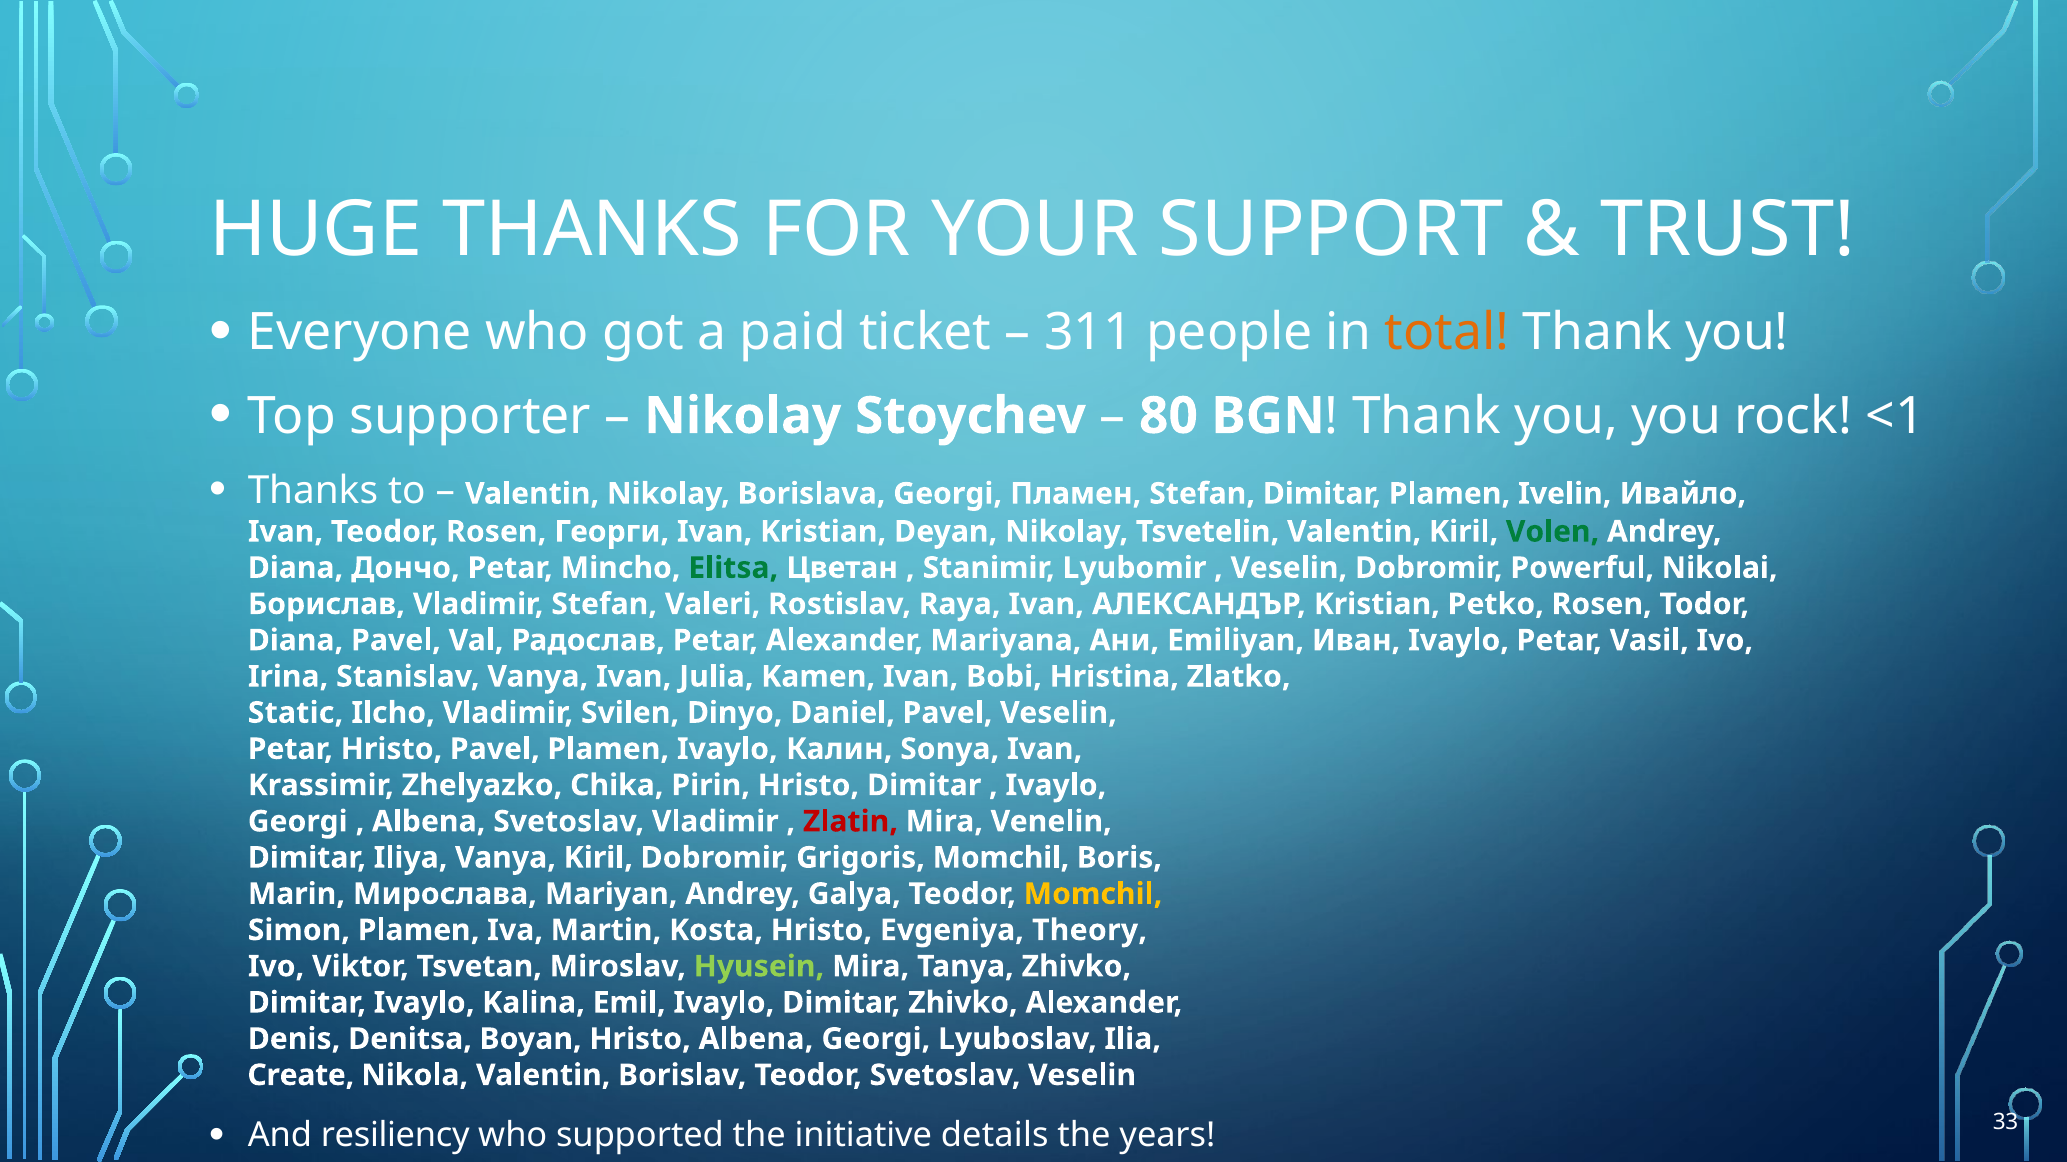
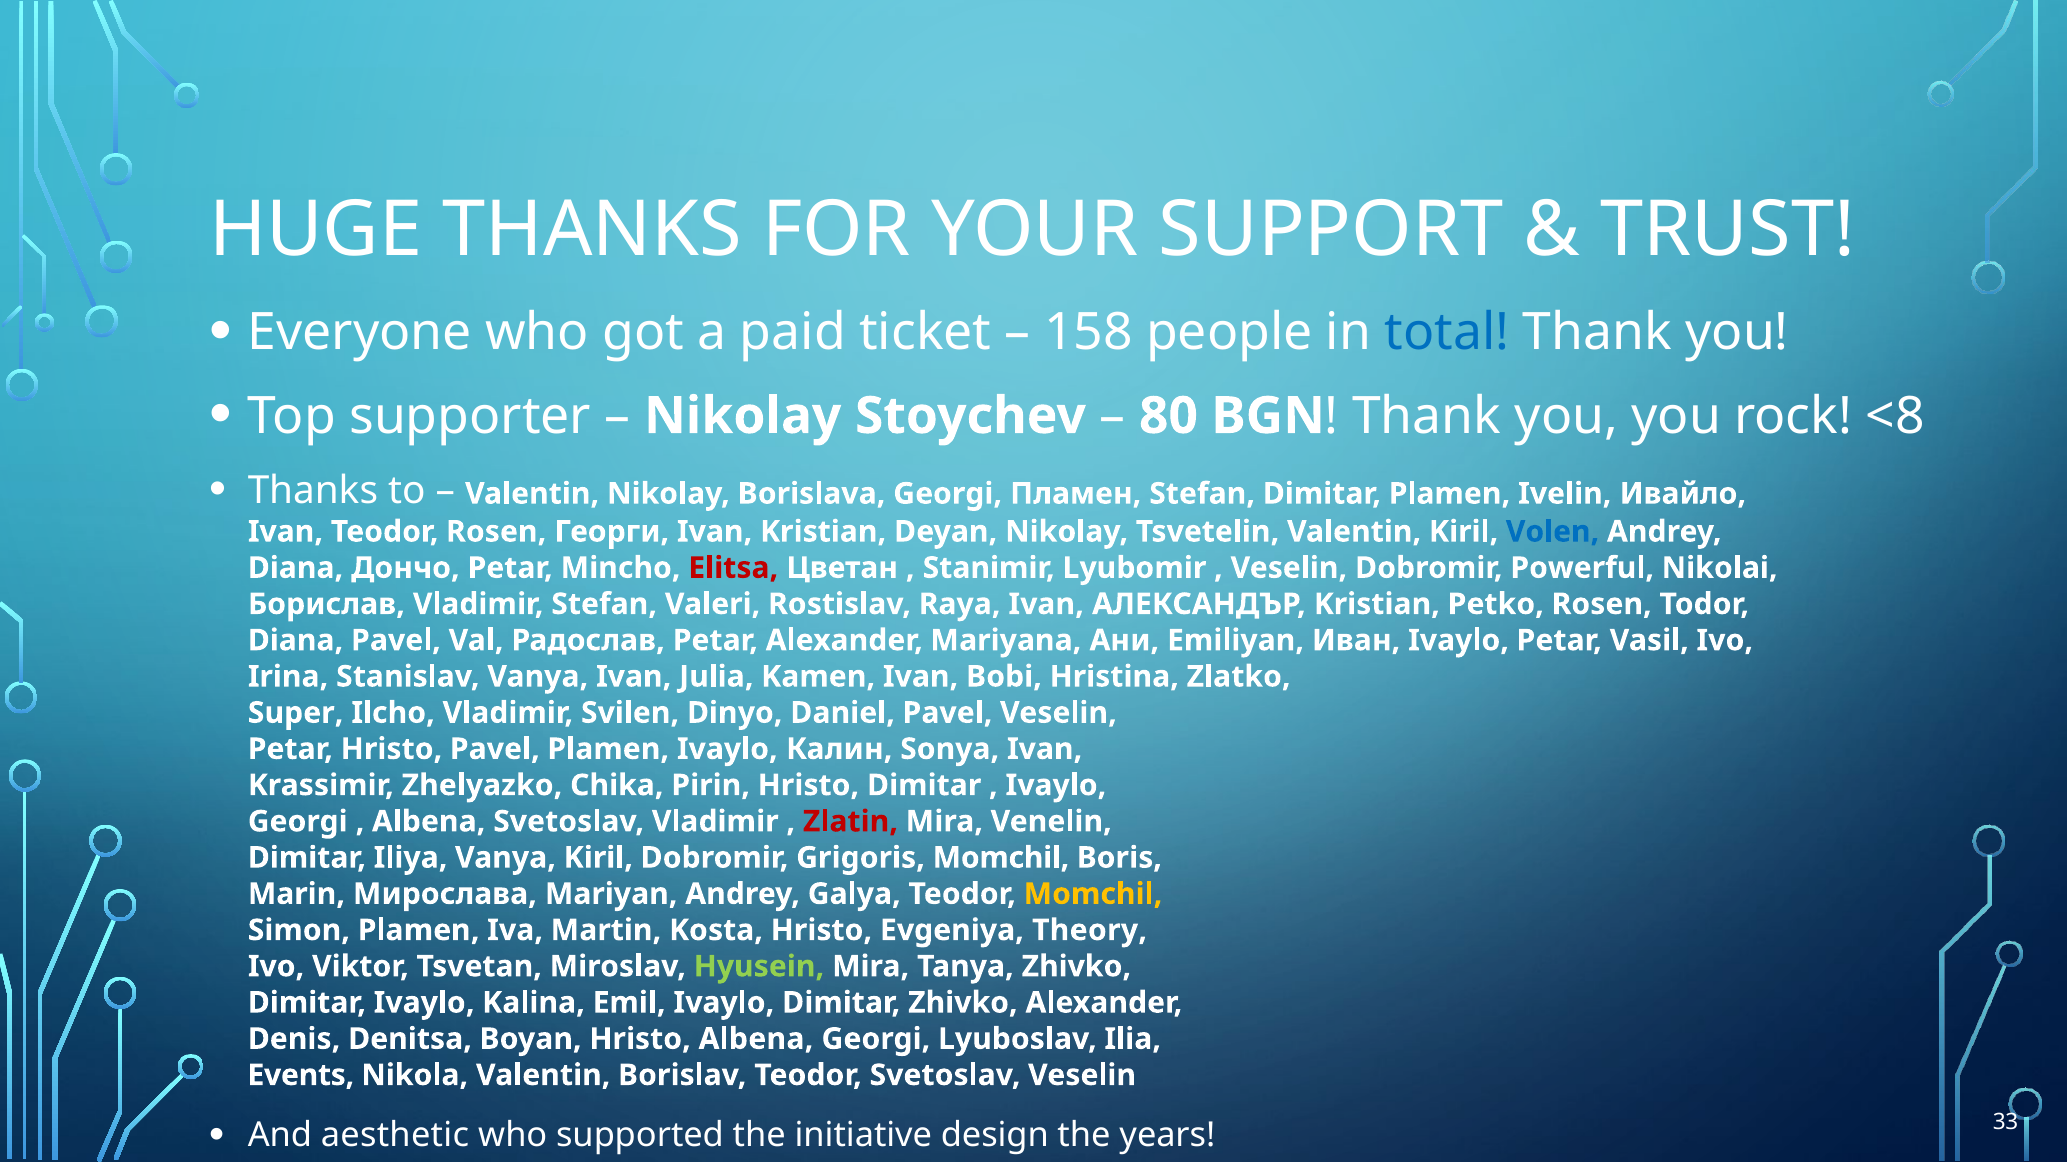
311: 311 -> 158 (1089, 333)
total colour: orange -> blue (1447, 333)
<1: <1 -> <8 (1895, 416)
Volen colour: green -> blue (1552, 532)
Elitsa colour: green -> red (733, 568)
Static: Static -> Super (296, 713)
Create: Create -> Events (301, 1076)
resiliency: resiliency -> aesthetic (395, 1136)
details: details -> design (995, 1136)
